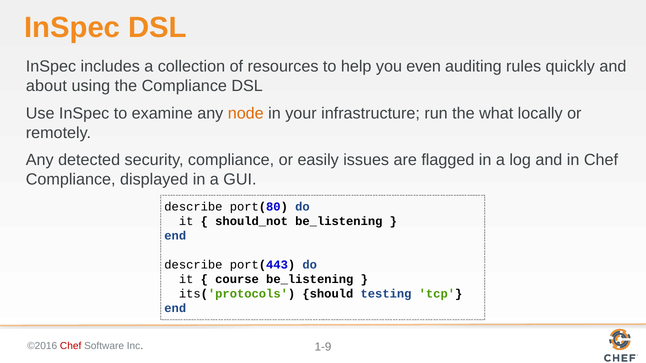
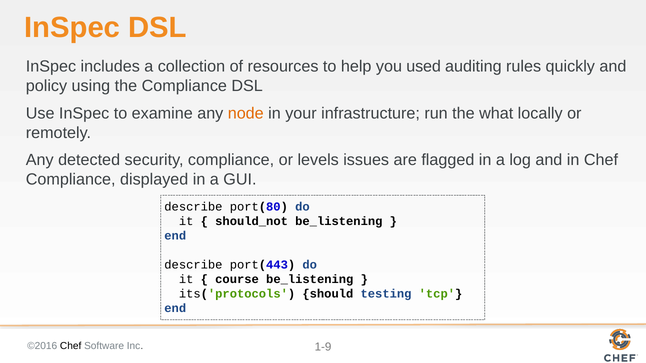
even: even -> used (424, 67)
about: about -> policy (46, 86)
easily: easily -> levels (318, 160)
Chef colour: red -> black (71, 346)
